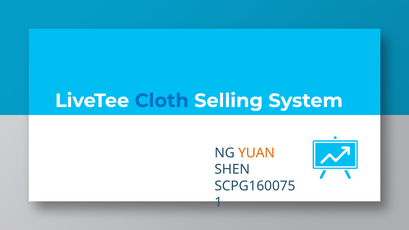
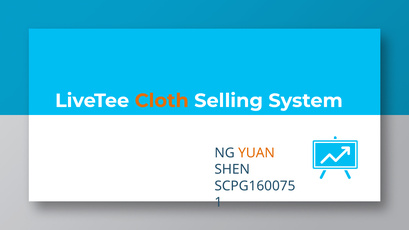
Cloth colour: blue -> orange (162, 101)
